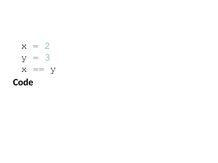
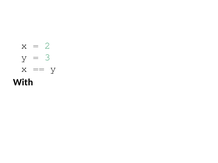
Code: Code -> With (23, 83)
